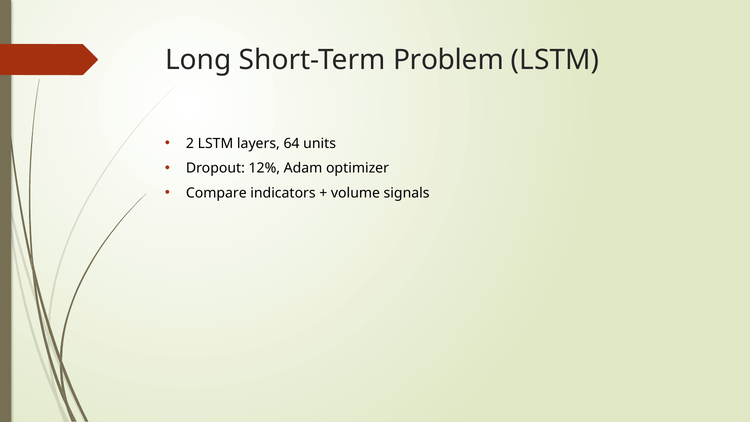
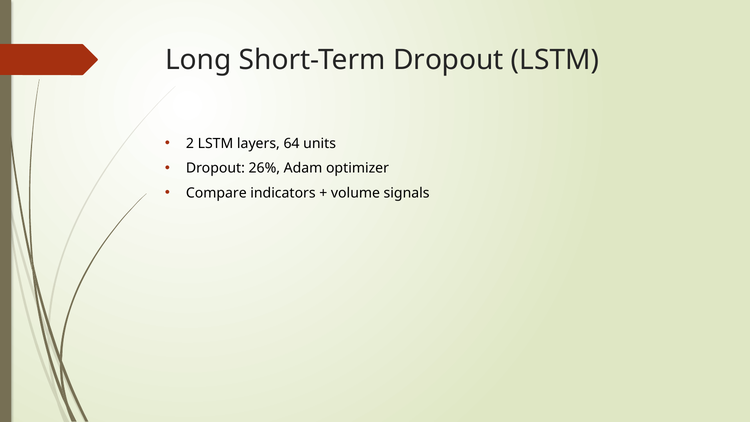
Short-Term Problem: Problem -> Dropout (448, 60)
12%: 12% -> 26% (264, 168)
